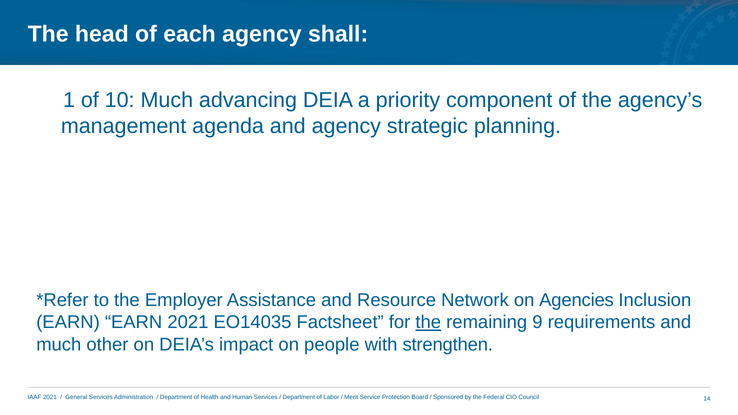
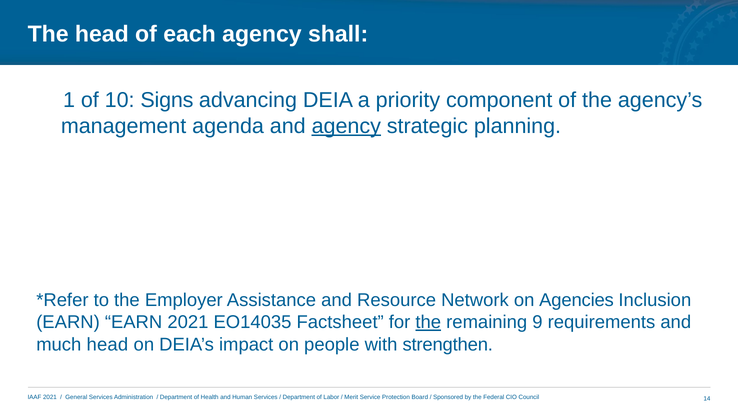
10 Much: Much -> Signs (167, 100)
agency underline: none -> present (346, 126)
much other: other -> head (107, 345)
